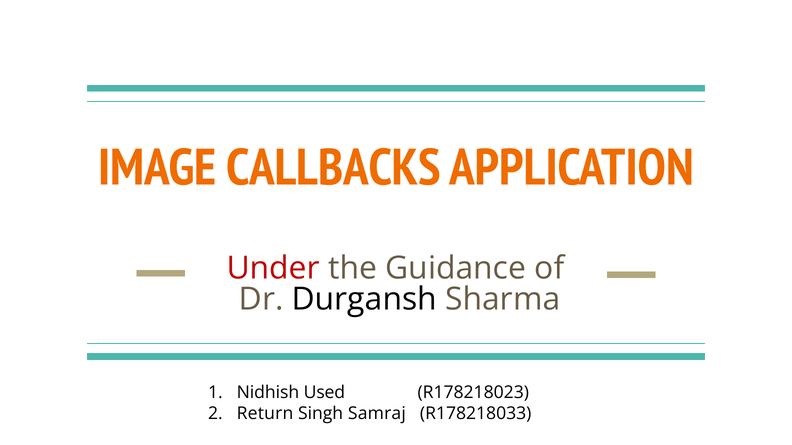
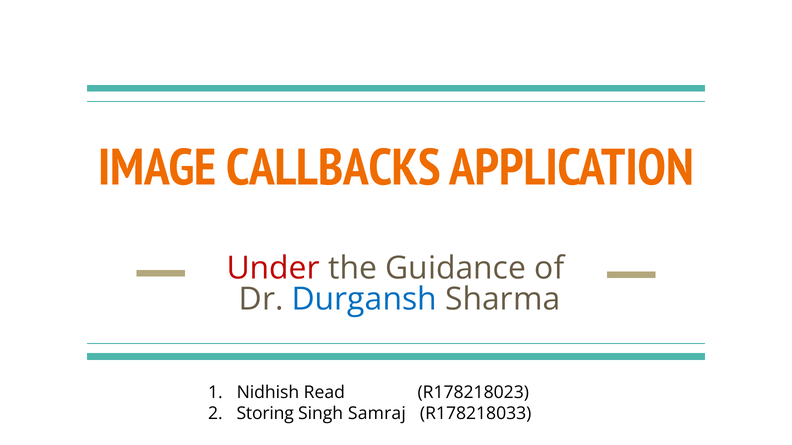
Durgansh colour: black -> blue (364, 299)
Used: Used -> Read (324, 393)
Return: Return -> Storing (265, 414)
